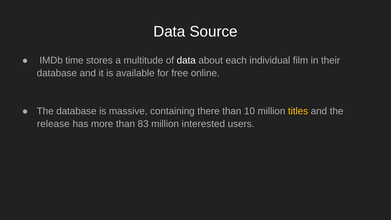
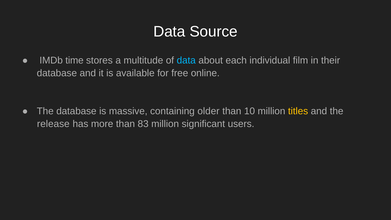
data colour: white -> light blue (186, 60)
there: there -> older (208, 111)
interested: interested -> significant (203, 124)
